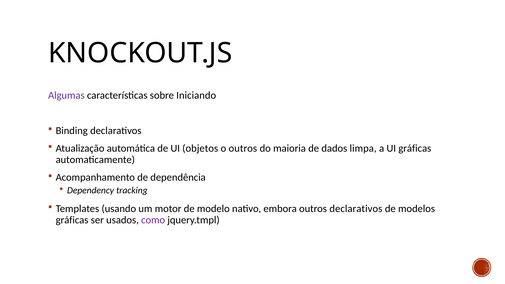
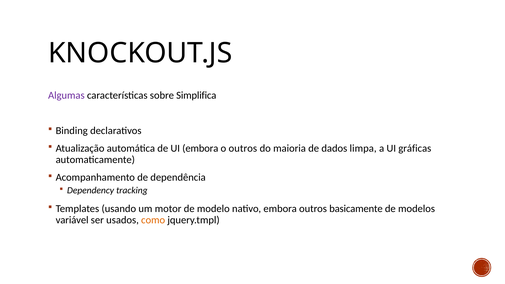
Iniciando: Iniciando -> Simplifica (196, 95)
UI objetos: objetos -> embora (200, 148)
outros declarativos: declarativos -> basicamente (356, 209)
gráficas: gráficas -> variável (72, 220)
como colour: purple -> orange (153, 220)
